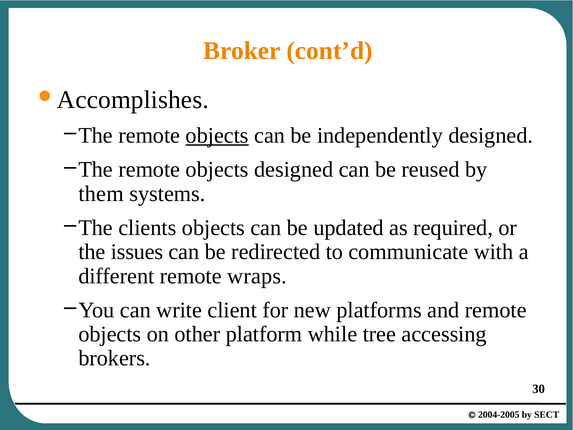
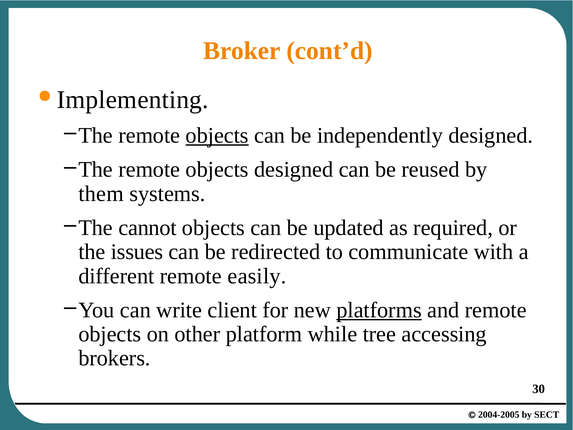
Accomplishes: Accomplishes -> Implementing (133, 100)
clients: clients -> cannot (148, 228)
wraps: wraps -> easily (257, 276)
platforms underline: none -> present (379, 310)
